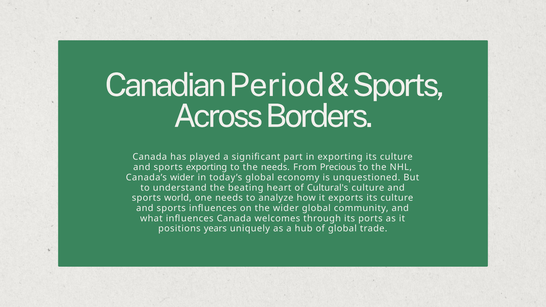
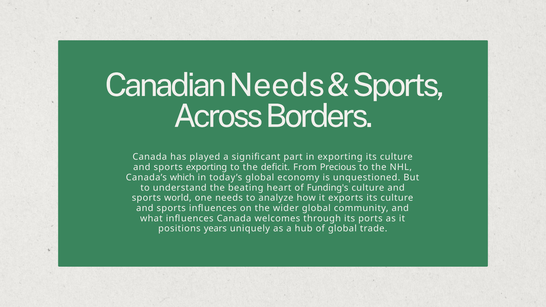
Canadian Period: Period -> Needs (277, 85)
the needs: needs -> deficit (275, 167)
Canada’s wider: wider -> which (182, 178)
Cultural's: Cultural's -> Funding's (328, 188)
